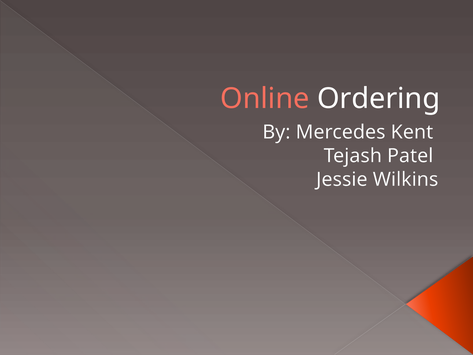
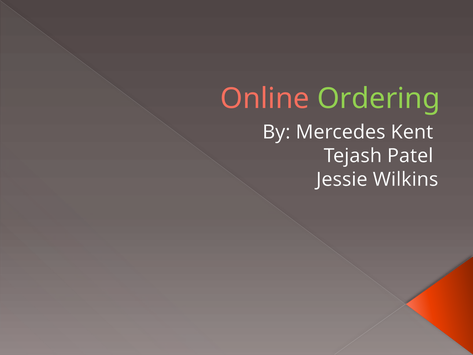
Ordering colour: white -> light green (379, 99)
